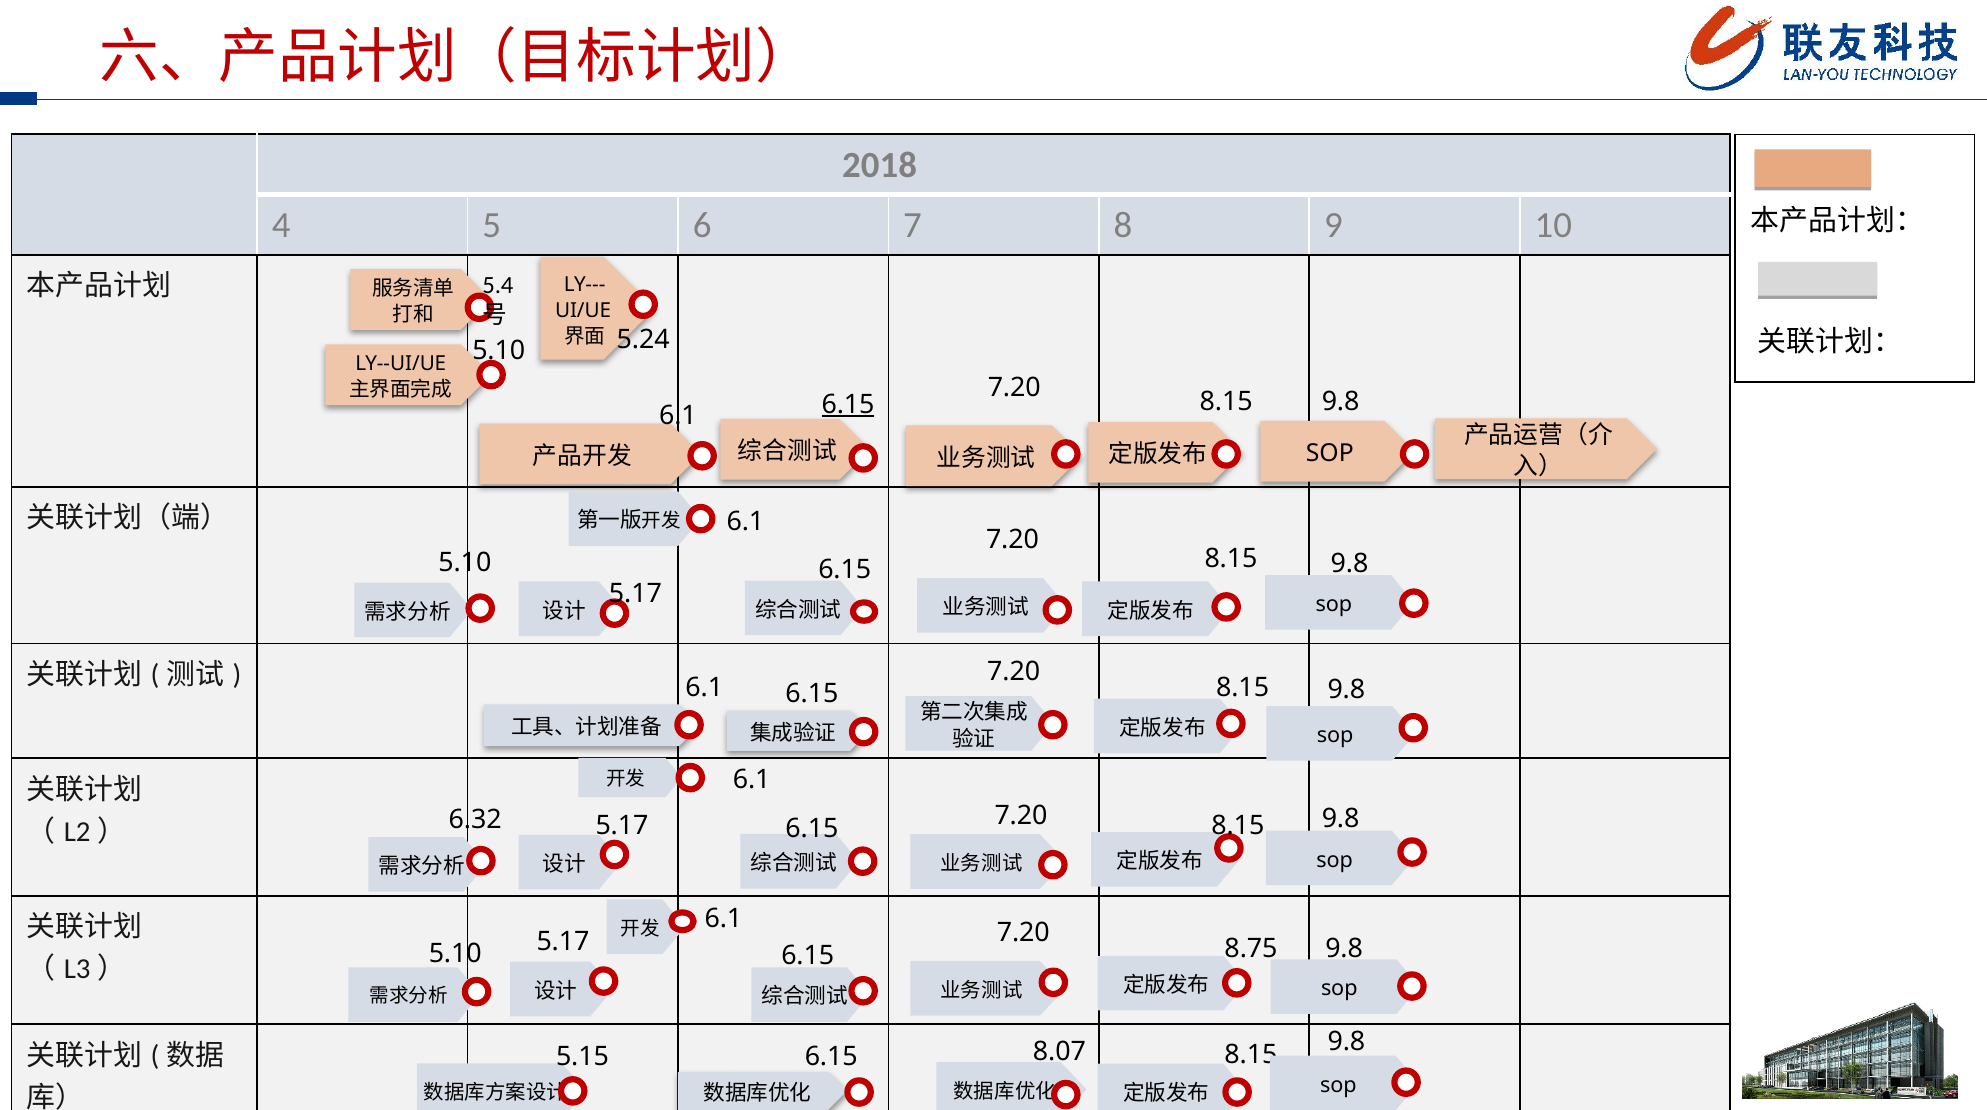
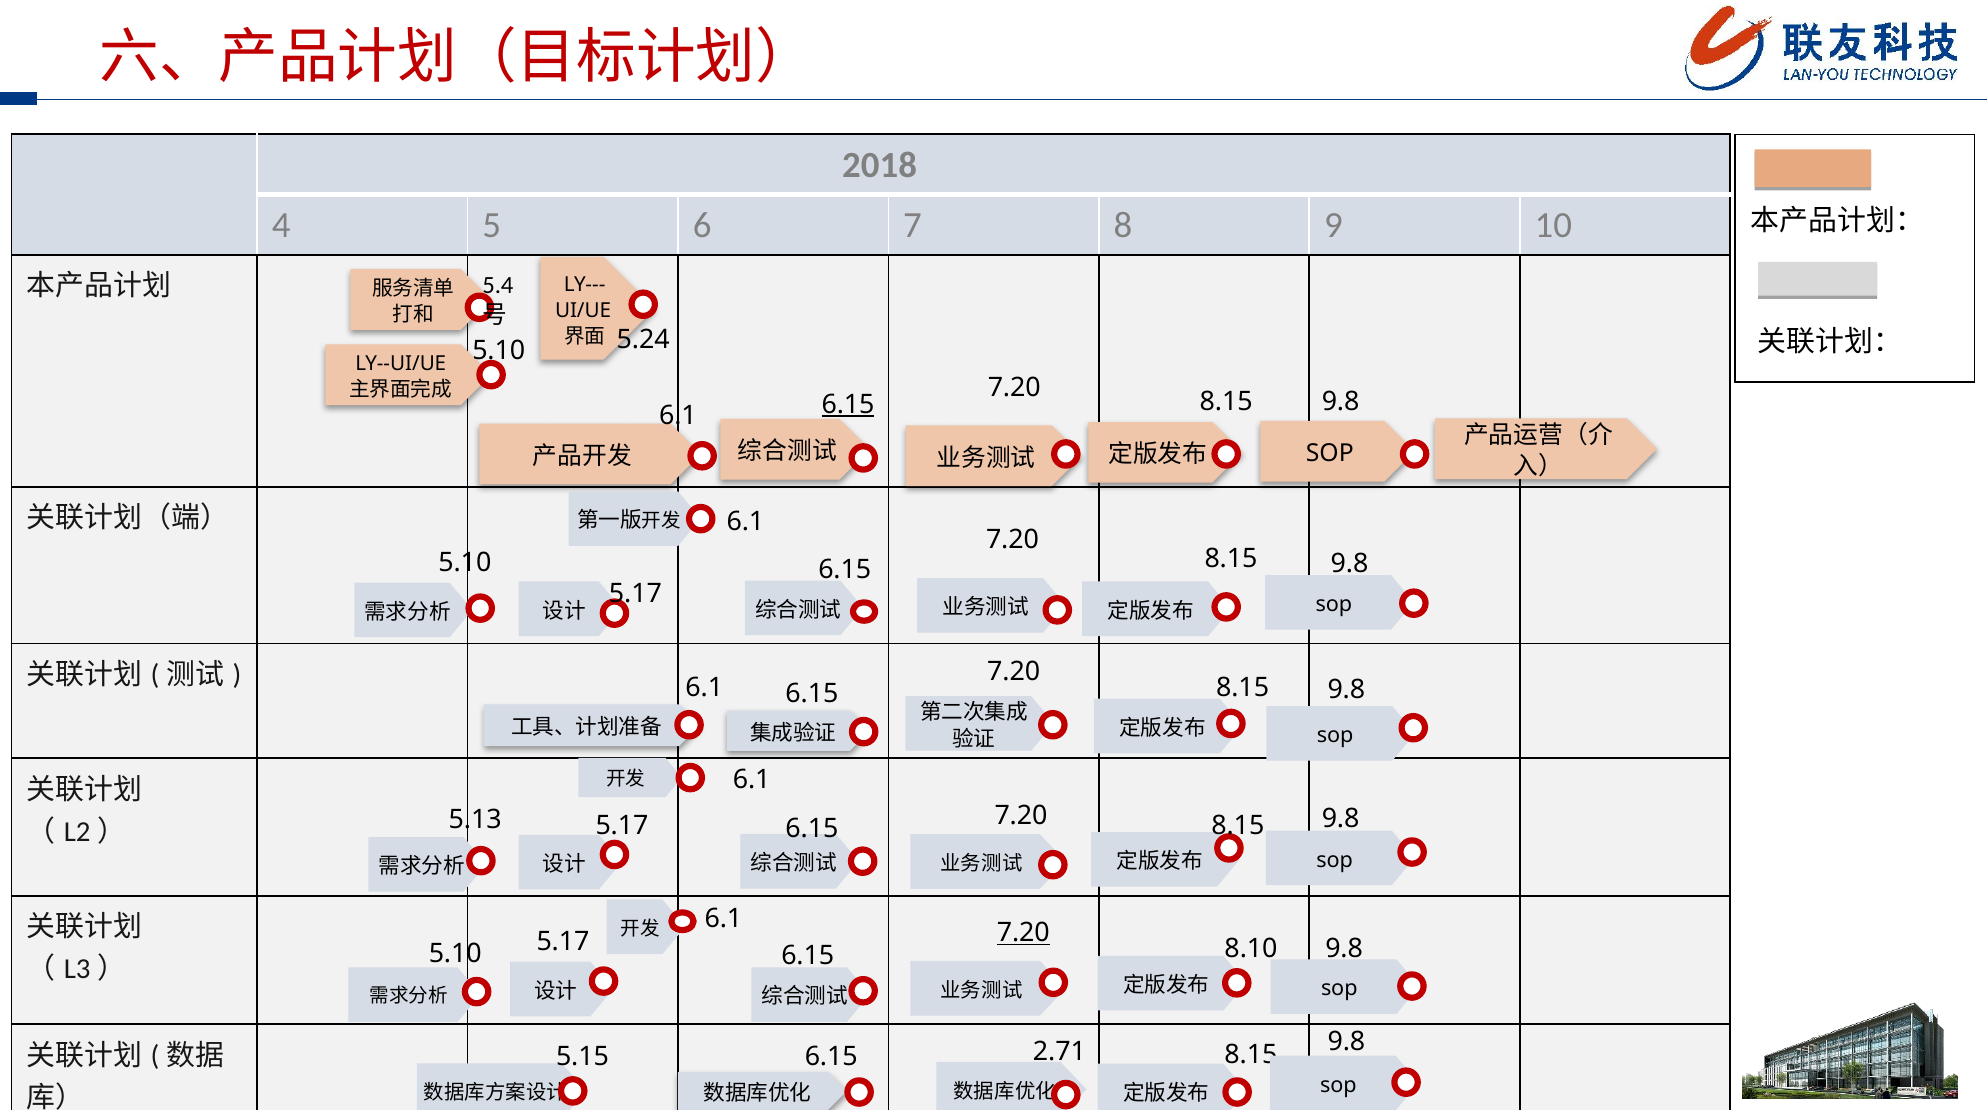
6.32: 6.32 -> 5.13 (475, 820)
7.20 underline: none -> present (1023, 933)
8.75: 8.75 -> 8.10 (1251, 949)
8.07: 8.07 -> 2.71 (1059, 1053)
